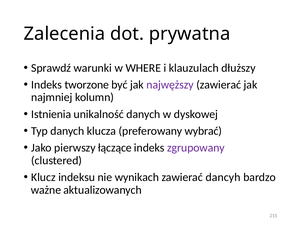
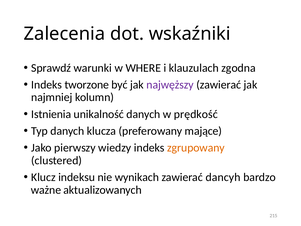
prywatna: prywatna -> wskaźniki (190, 34)
dłuższy: dłuższy -> zgodna (238, 68)
dyskowej: dyskowej -> prędkość (196, 114)
wybrać: wybrać -> mające (203, 131)
łączące: łączące -> wiedzy (115, 148)
zgrupowany colour: purple -> orange (196, 148)
